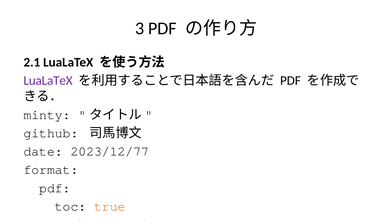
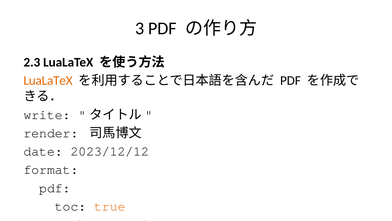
2.1: 2.1 -> 2.3 (32, 62)
LuaLaTeX colour: purple -> orange (48, 80)
minty: minty -> write (47, 114)
github: github -> render (51, 133)
2023/12/77: 2023/12/77 -> 2023/12/12 (110, 151)
